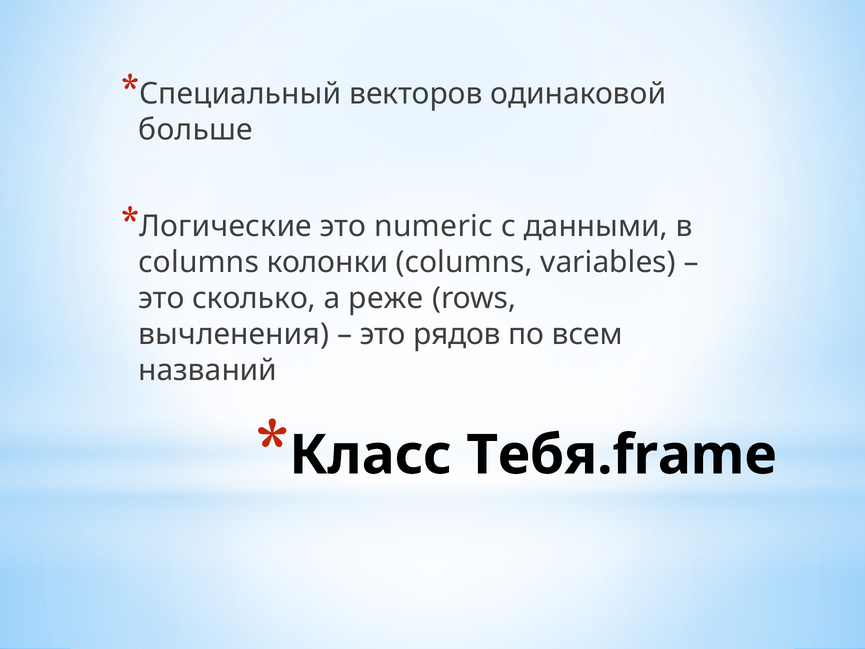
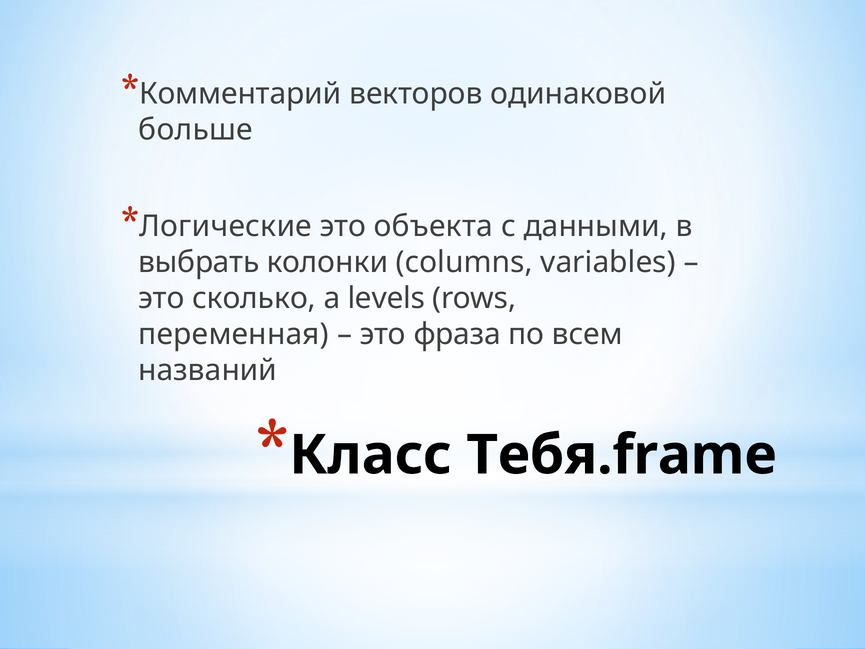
Специальный: Специальный -> Комментарий (240, 94)
numeric: numeric -> объекта (433, 226)
columns: columns -> выбрать (199, 262)
реже: реже -> levels (386, 298)
вычленения: вычленения -> переменная (234, 334)
рядов: рядов -> фраза (457, 334)
